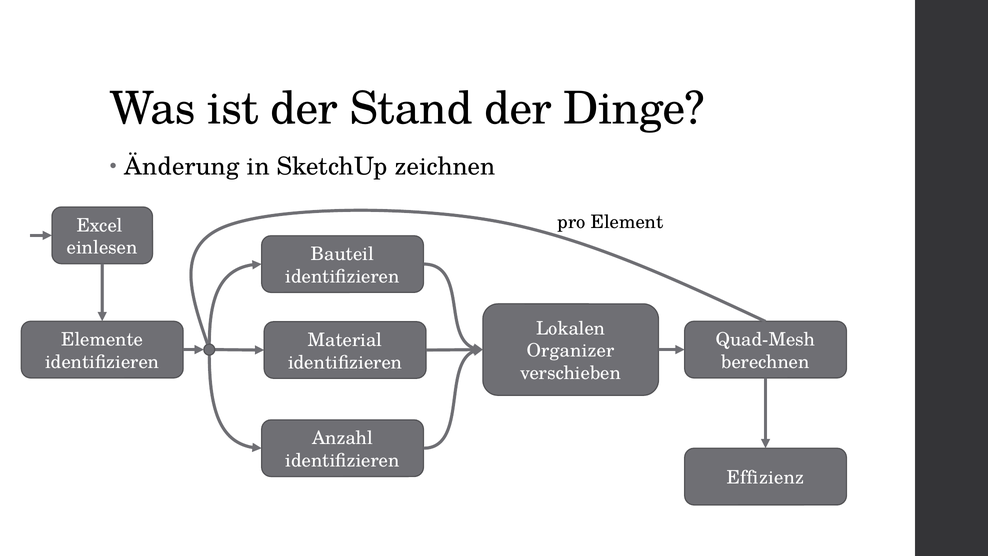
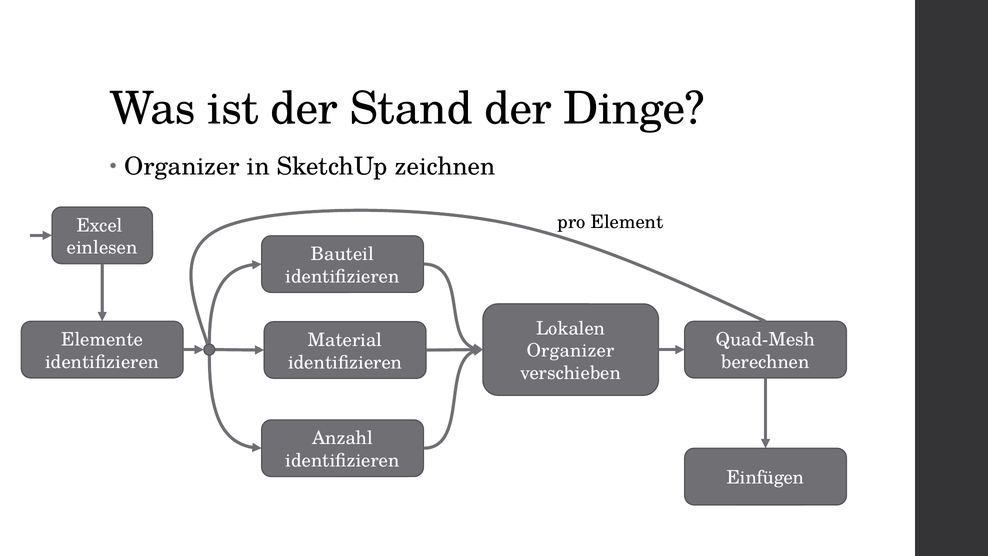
Änderung: Änderung -> Organizer (182, 166)
Effizienz: Effizienz -> Einfügen (766, 478)
